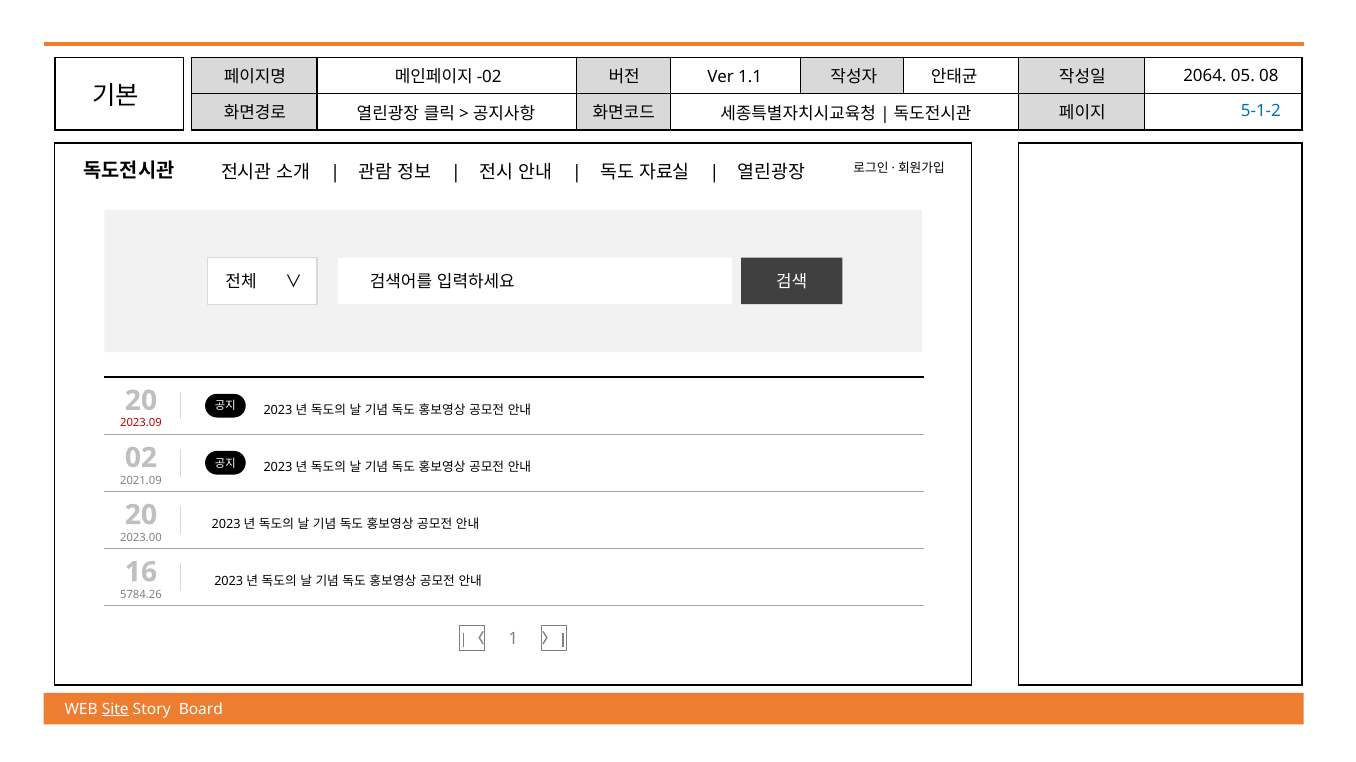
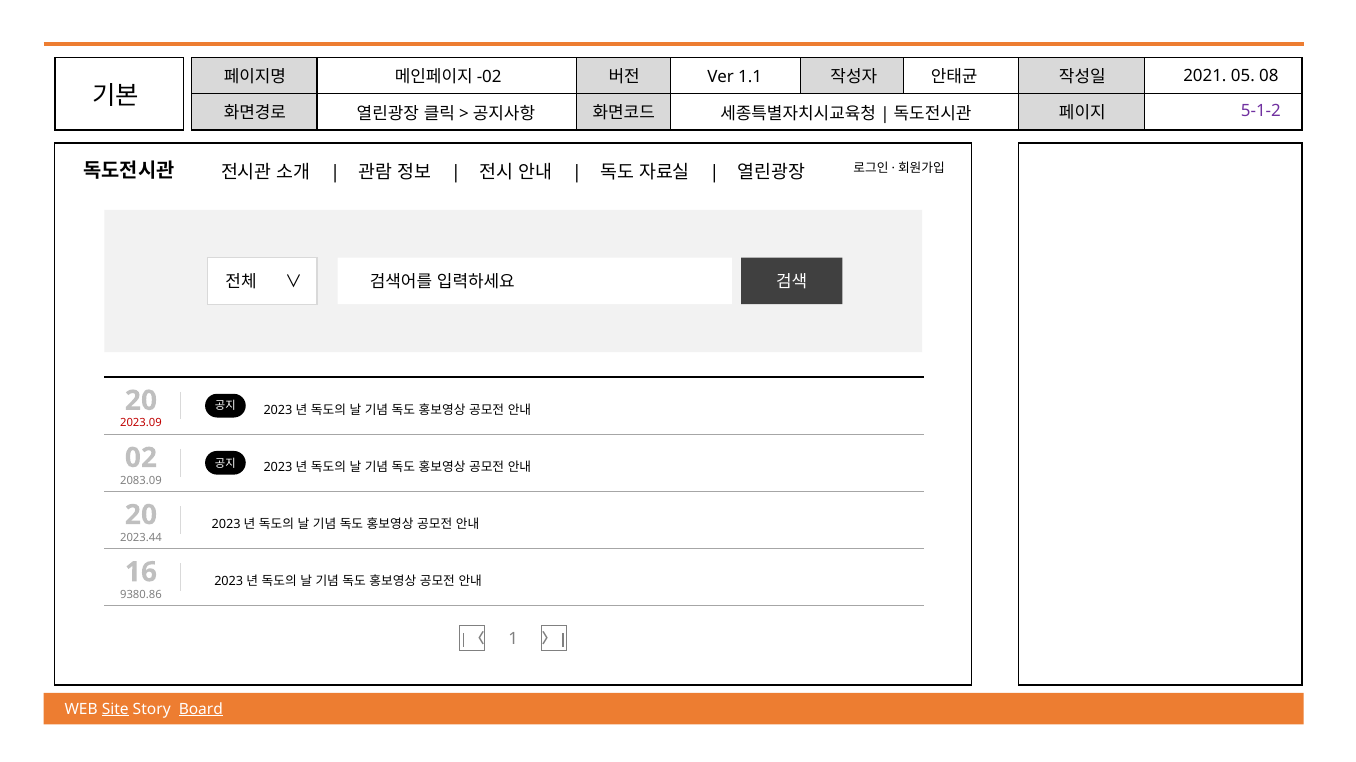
2064: 2064 -> 2021 (1205, 76)
5-1-2 colour: blue -> purple (1261, 111)
2021.09: 2021.09 -> 2083.09 (141, 481)
2023.00: 2023.00 -> 2023.44 (141, 538)
5784.26: 5784.26 -> 9380.86 (141, 595)
Board underline: none -> present (201, 710)
